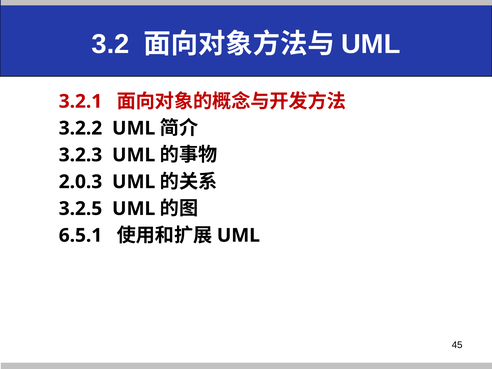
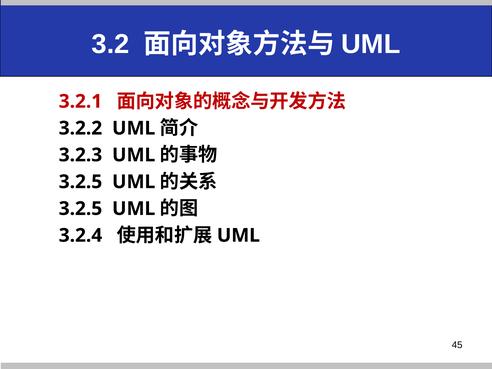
2.0.3: 2.0.3 -> 3.2.5 (80, 182)
6.5.1: 6.5.1 -> 3.2.4 (80, 235)
